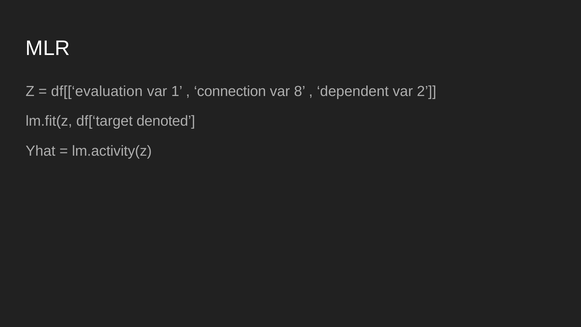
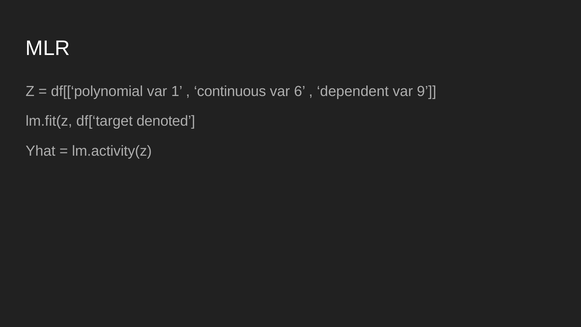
df[[‘evaluation: df[[‘evaluation -> df[[‘polynomial (97, 91)
connection: connection -> continuous (230, 91)
8: 8 -> 6 (300, 91)
2: 2 -> 9 (427, 91)
